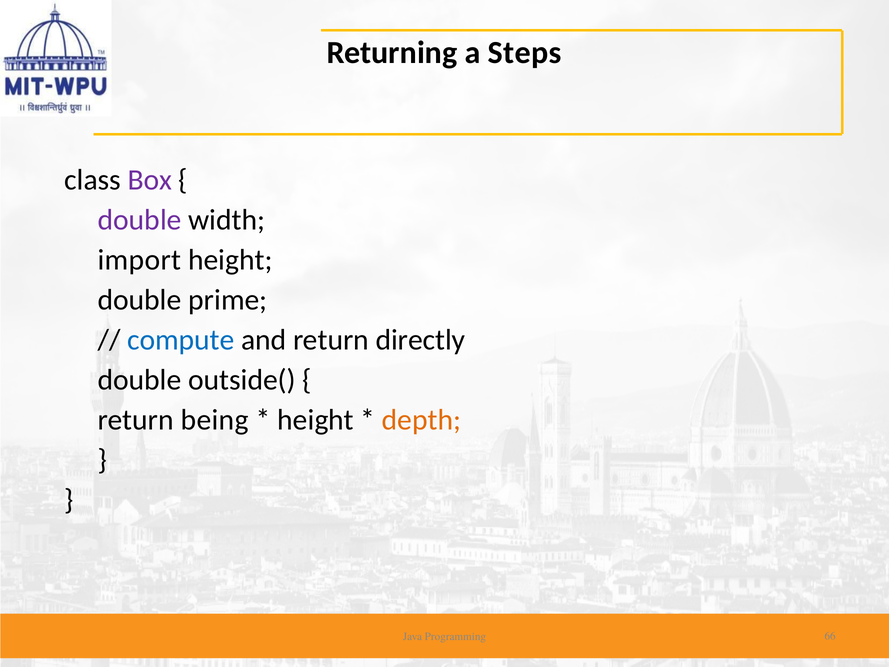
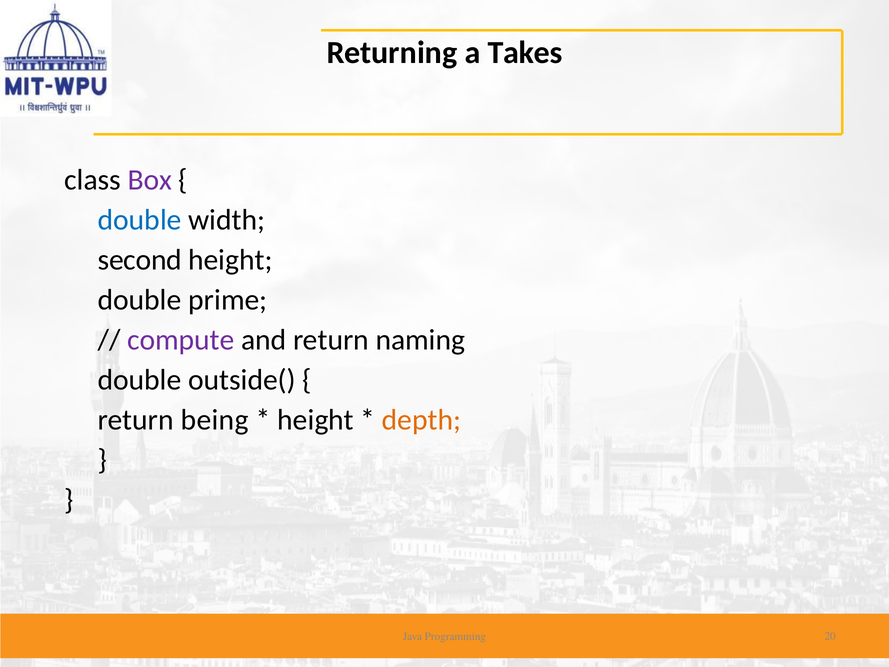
Steps: Steps -> Takes (525, 53)
double colour: purple -> blue (140, 220)
import: import -> second (140, 260)
compute colour: blue -> purple (181, 340)
directly: directly -> naming (420, 340)
66: 66 -> 20 (830, 636)
